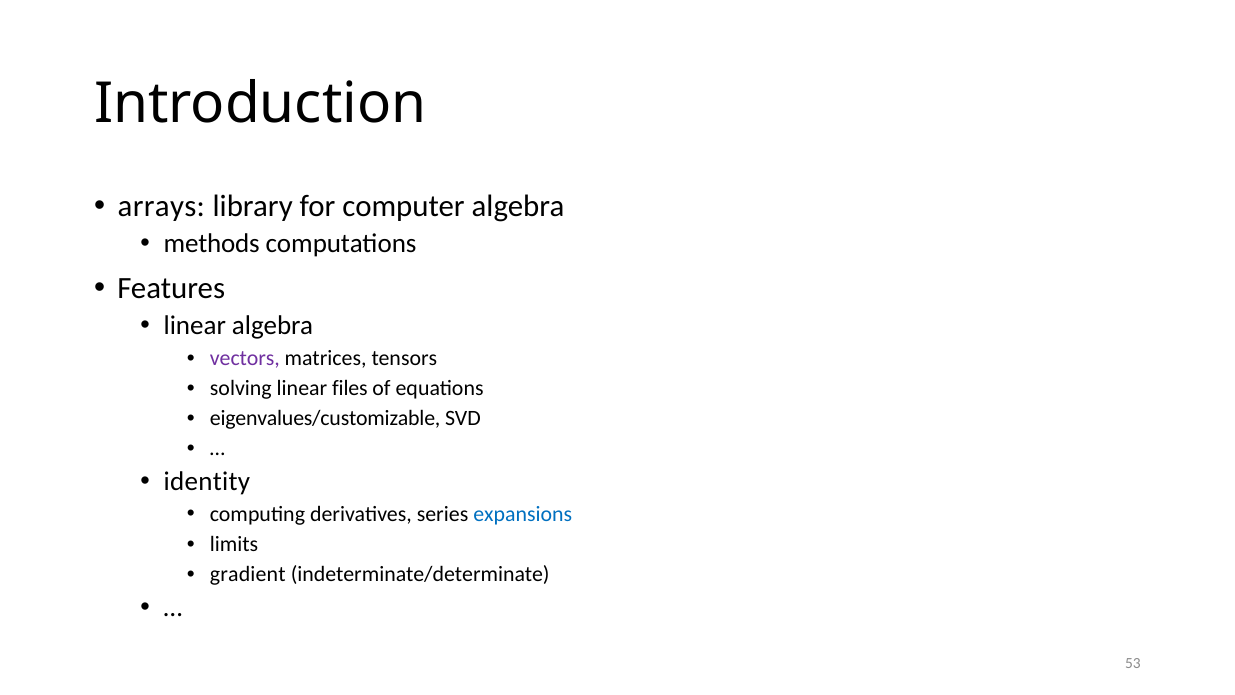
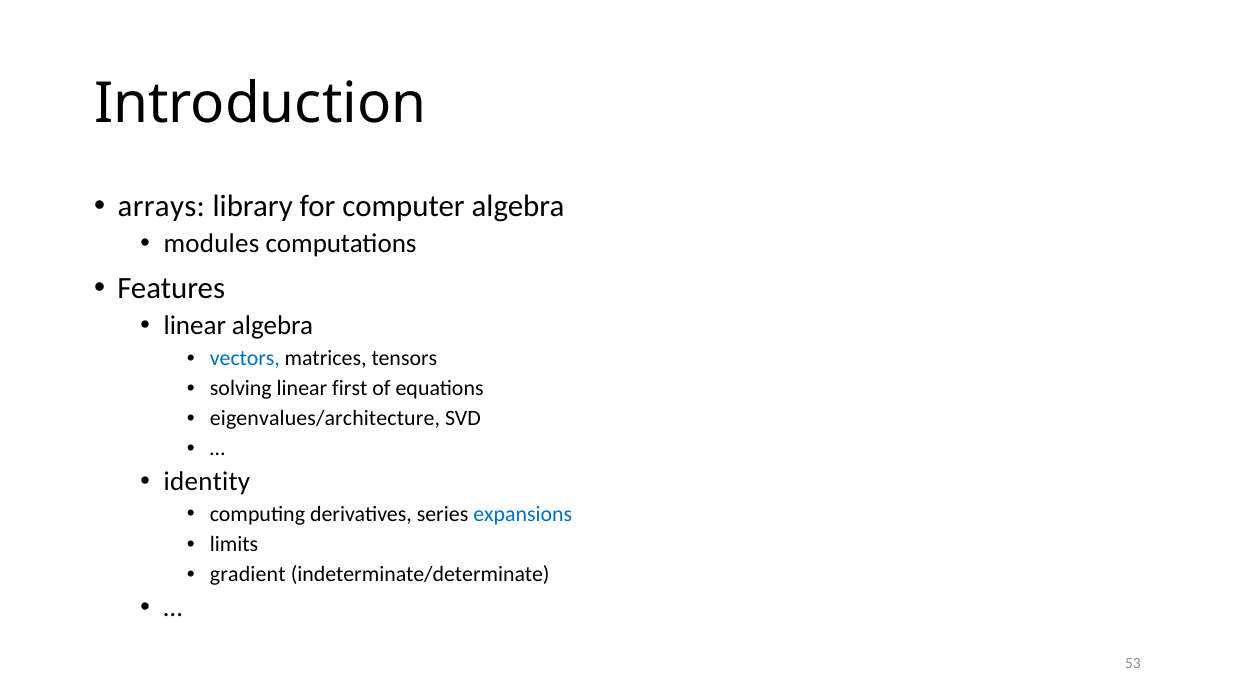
methods: methods -> modules (211, 244)
vectors colour: purple -> blue (245, 358)
files: files -> first (350, 388)
eigenvalues/customizable: eigenvalues/customizable -> eigenvalues/architecture (325, 418)
